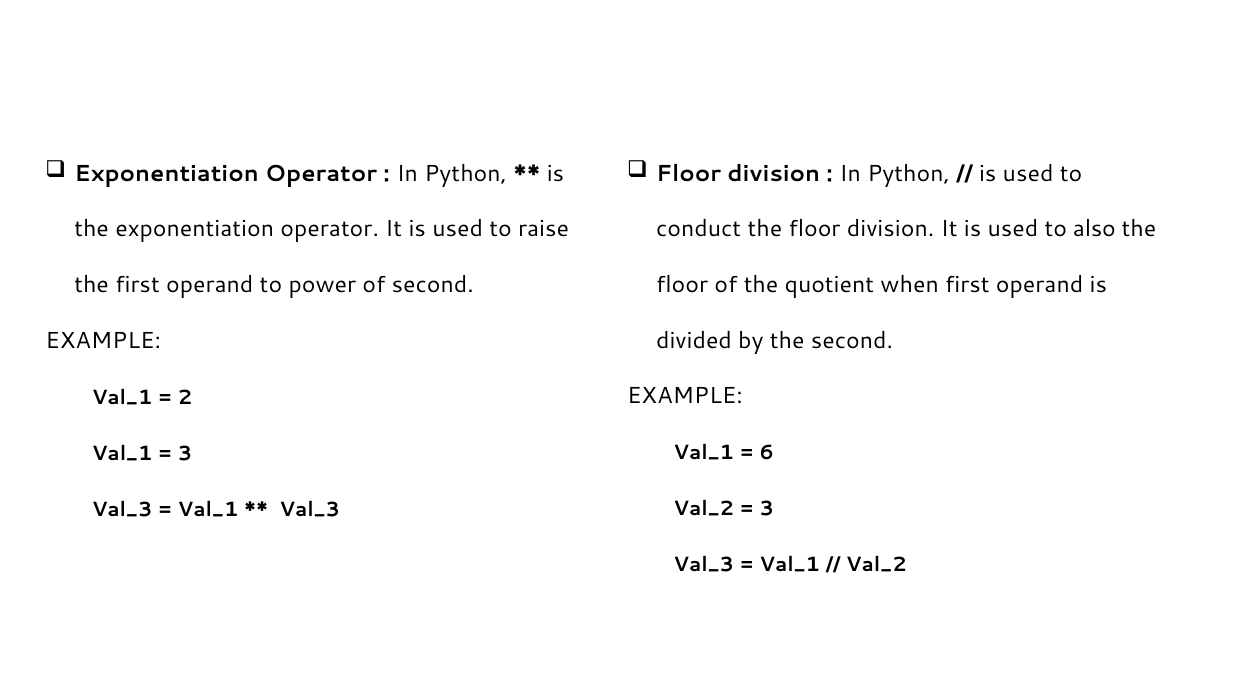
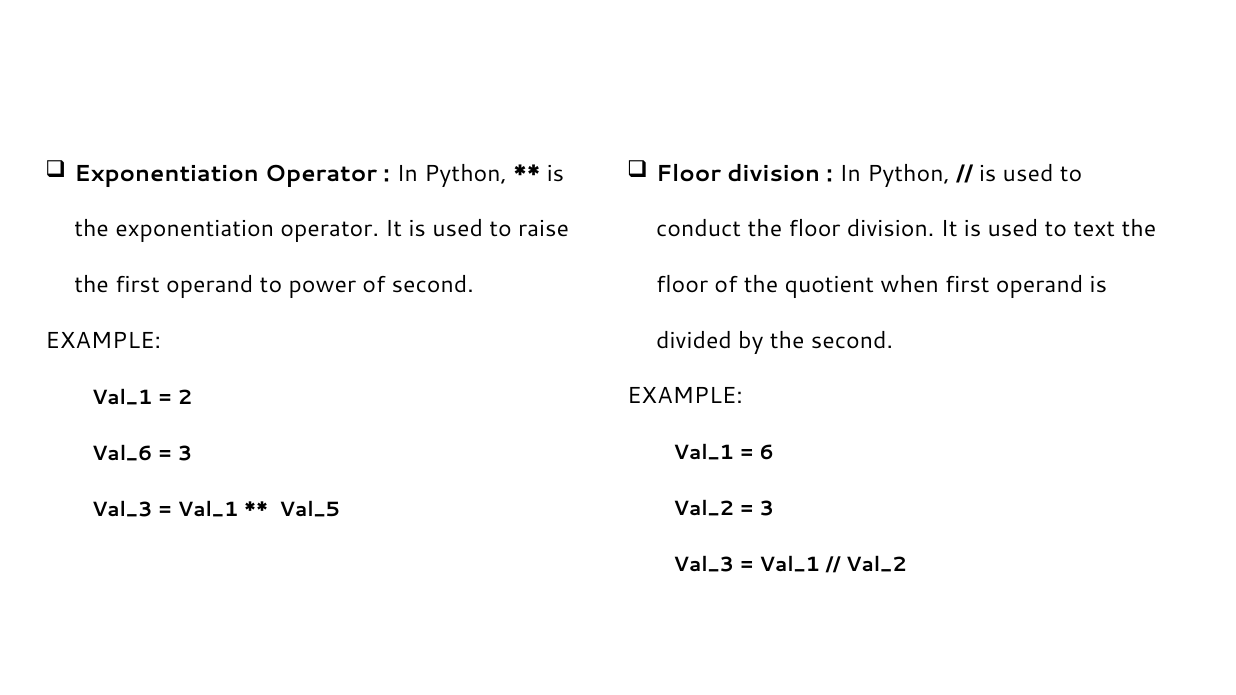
also: also -> text (1094, 229)
Val_1: Val_1 -> Val_6 (122, 454)
Val_3: Val_3 -> Val_5 (310, 509)
